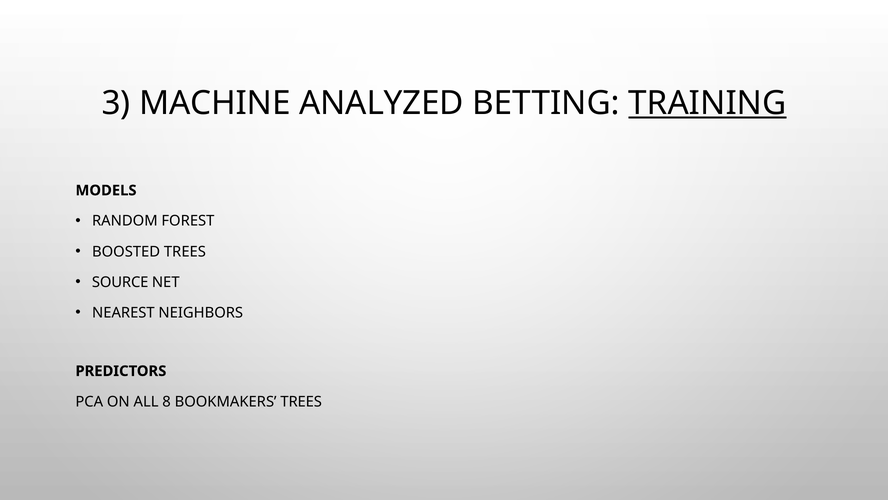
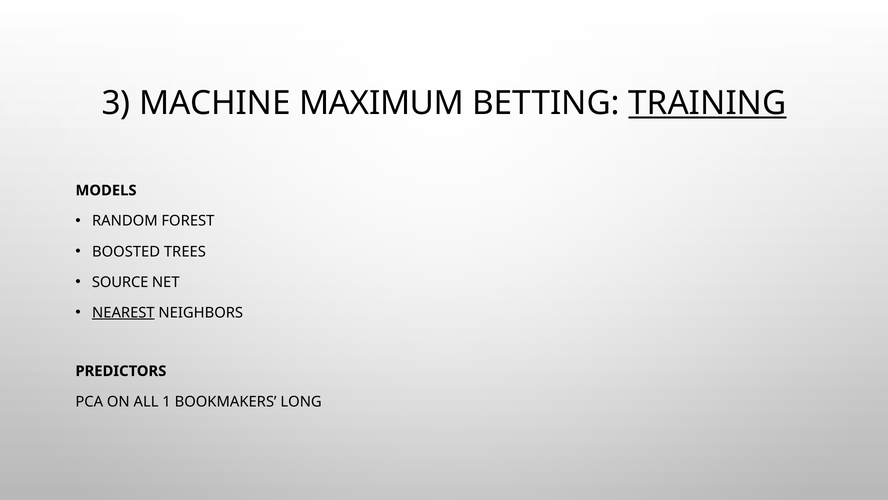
ANALYZED: ANALYZED -> MAXIMUM (382, 103)
NEAREST underline: none -> present (123, 312)
8: 8 -> 1 (167, 401)
BOOKMAKERS TREES: TREES -> LONG (301, 401)
